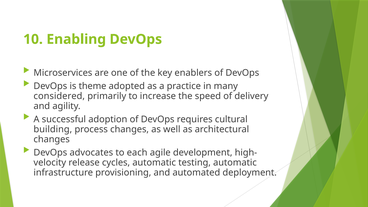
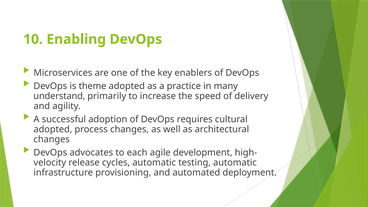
considered: considered -> understand (59, 96)
building: building -> adopted (53, 129)
